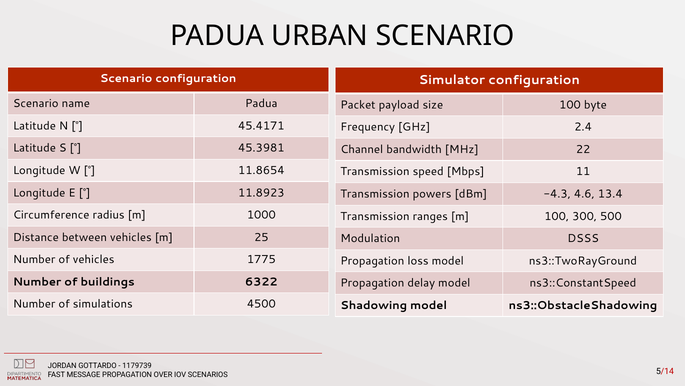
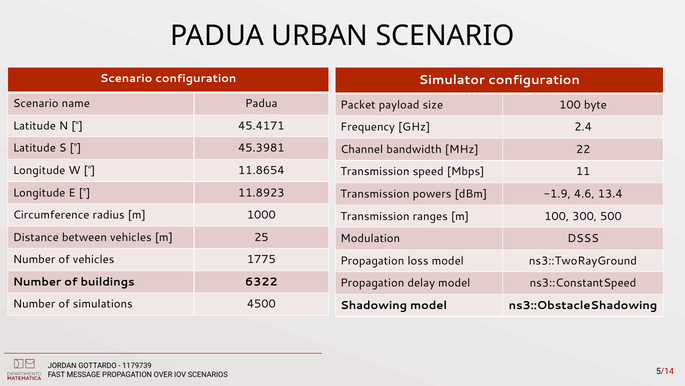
-4.3: -4.3 -> -1.9 (557, 194)
